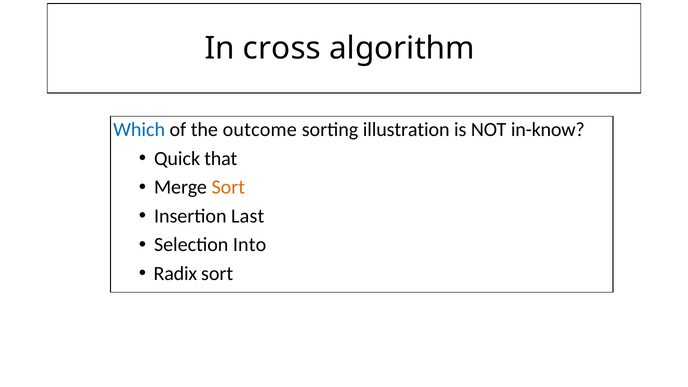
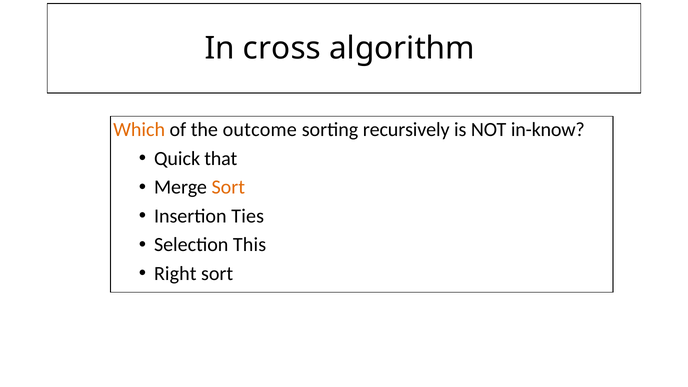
Which colour: blue -> orange (139, 130)
illustration: illustration -> recursively (406, 130)
Last: Last -> Ties (248, 216)
Into: Into -> This (250, 245)
Radix: Radix -> Right (175, 274)
